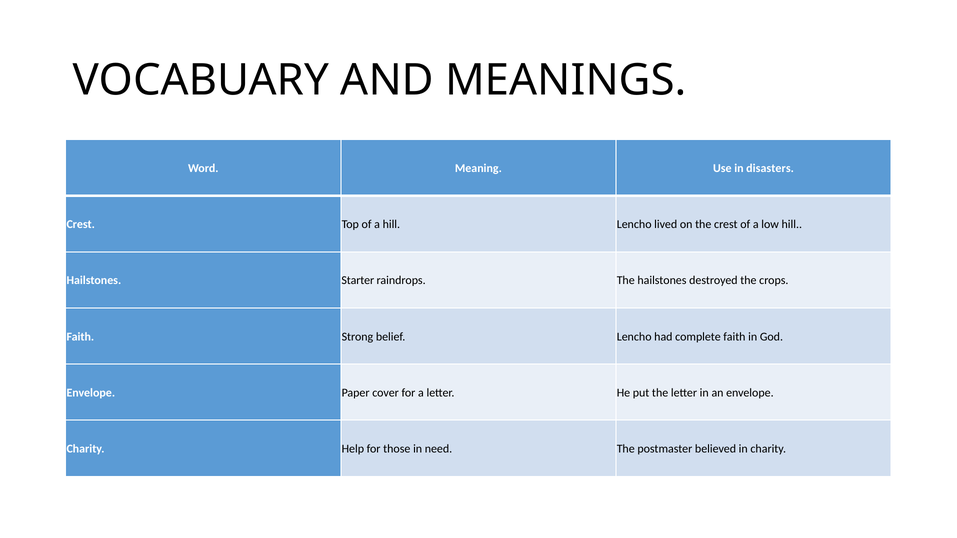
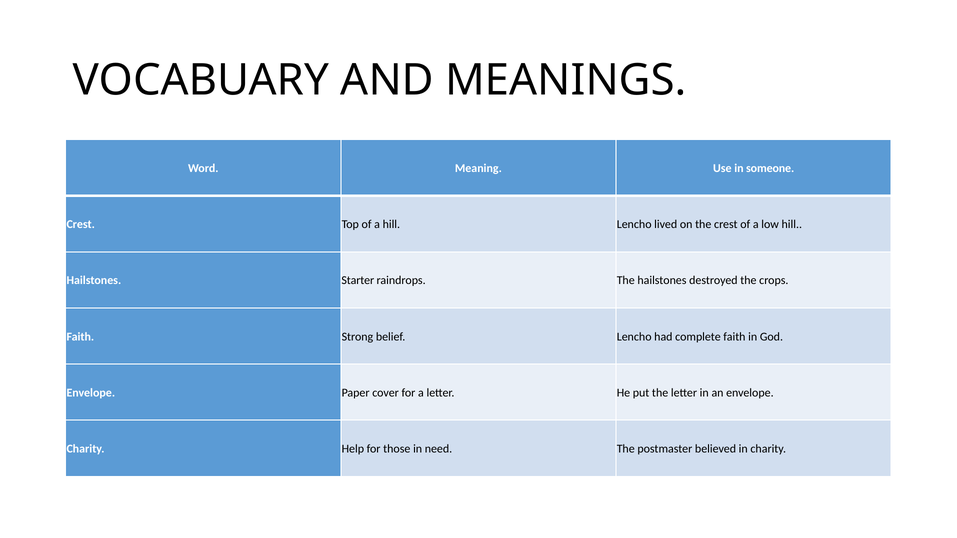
disasters: disasters -> someone (770, 168)
